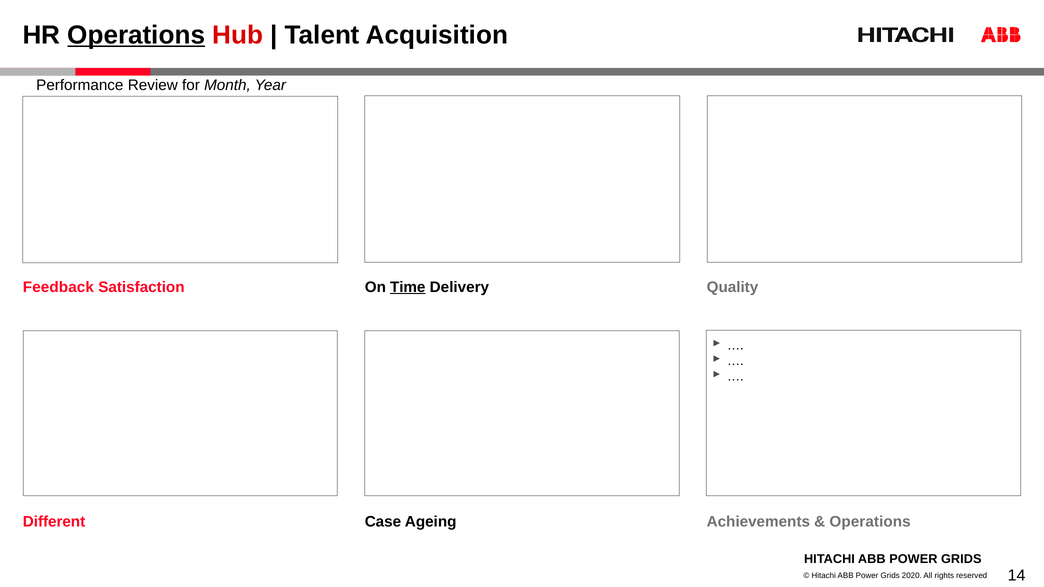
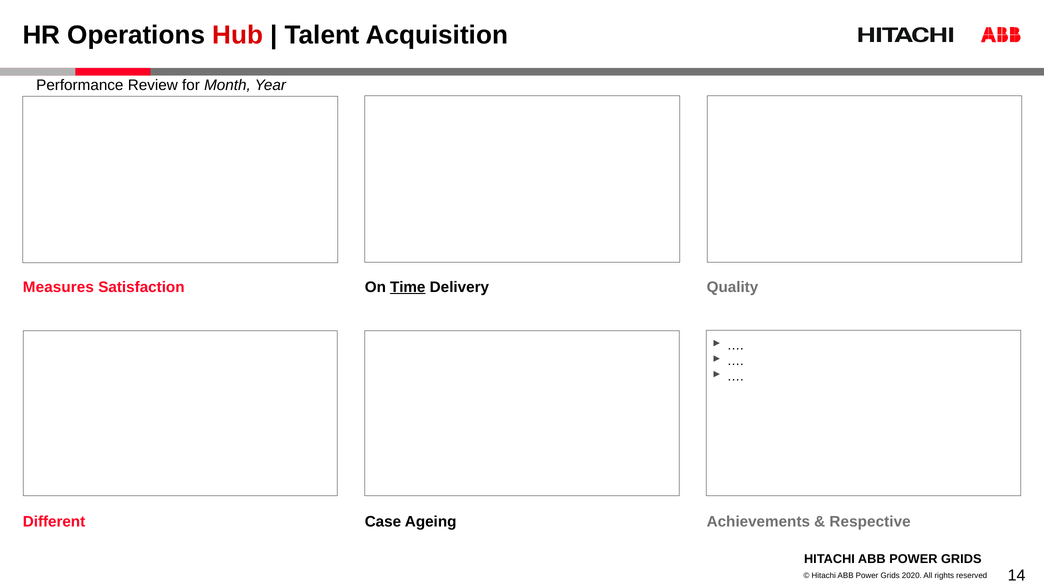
Operations underline: present -> none (136, 35)
Feedback: Feedback -> Measures (58, 287)
Operations: Operations -> Respective (870, 522)
